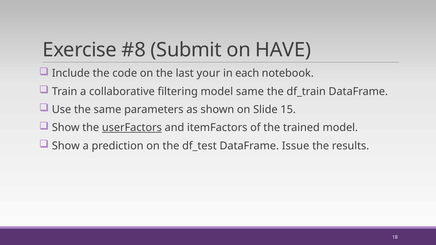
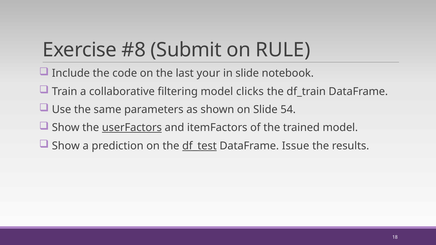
HAVE: HAVE -> RULE (283, 50)
in each: each -> slide (247, 73)
model same: same -> clicks (250, 92)
15: 15 -> 54 (288, 110)
df_test underline: none -> present (199, 146)
